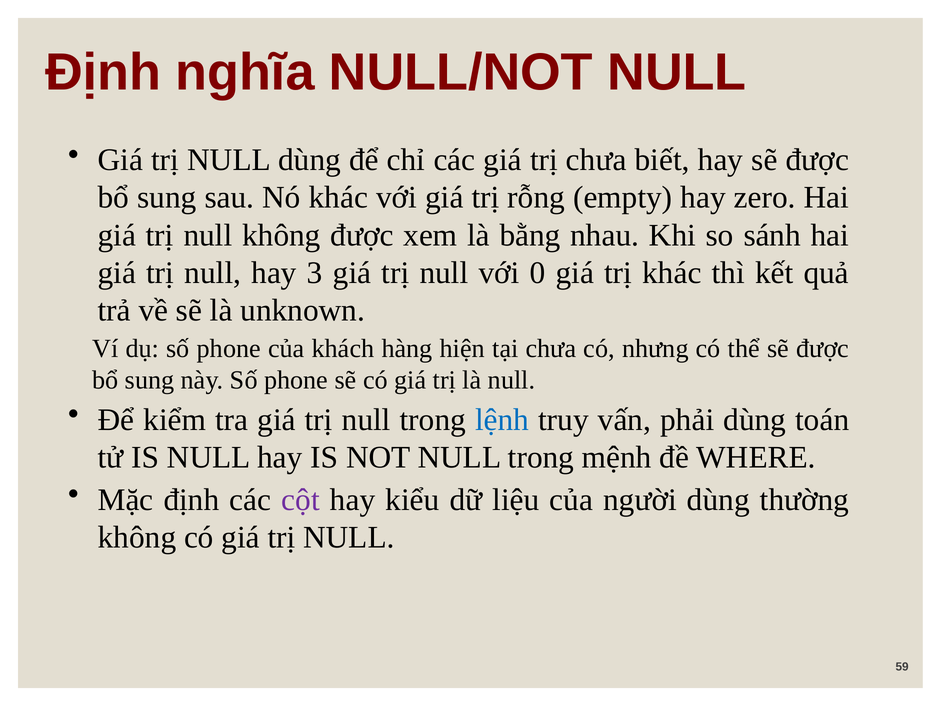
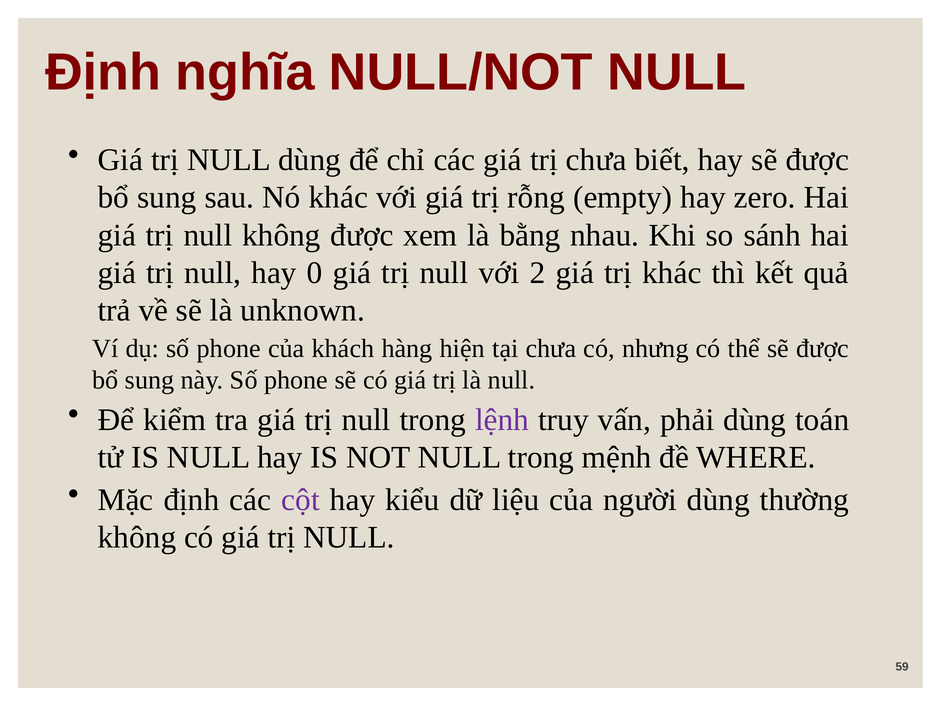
3: 3 -> 0 (315, 273)
0: 0 -> 2 (538, 273)
lệnh colour: blue -> purple (502, 420)
